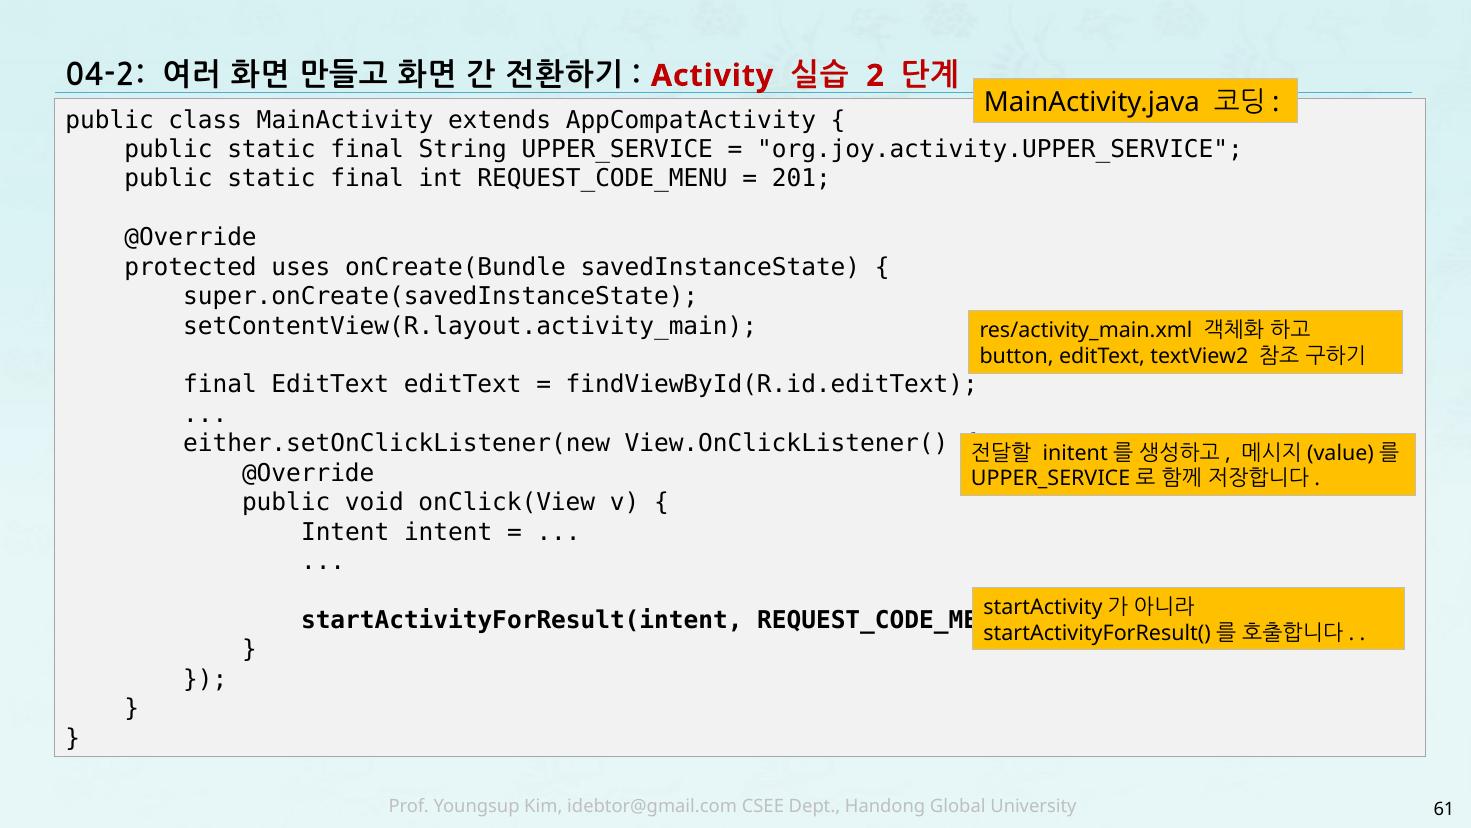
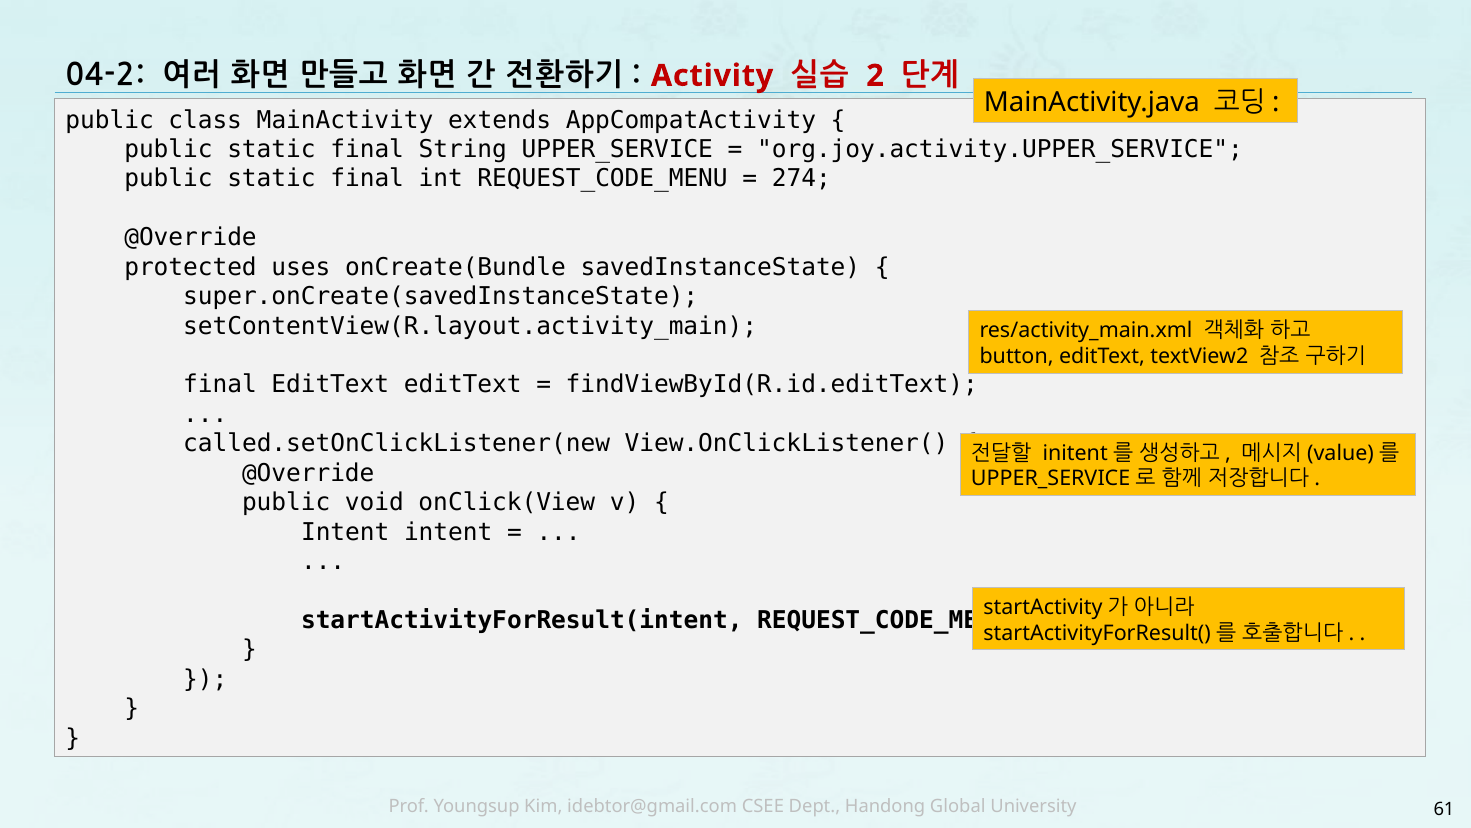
201: 201 -> 274 (801, 179)
either.setOnClickListener(new: either.setOnClickListener(new -> called.setOnClickListener(new (397, 443)
